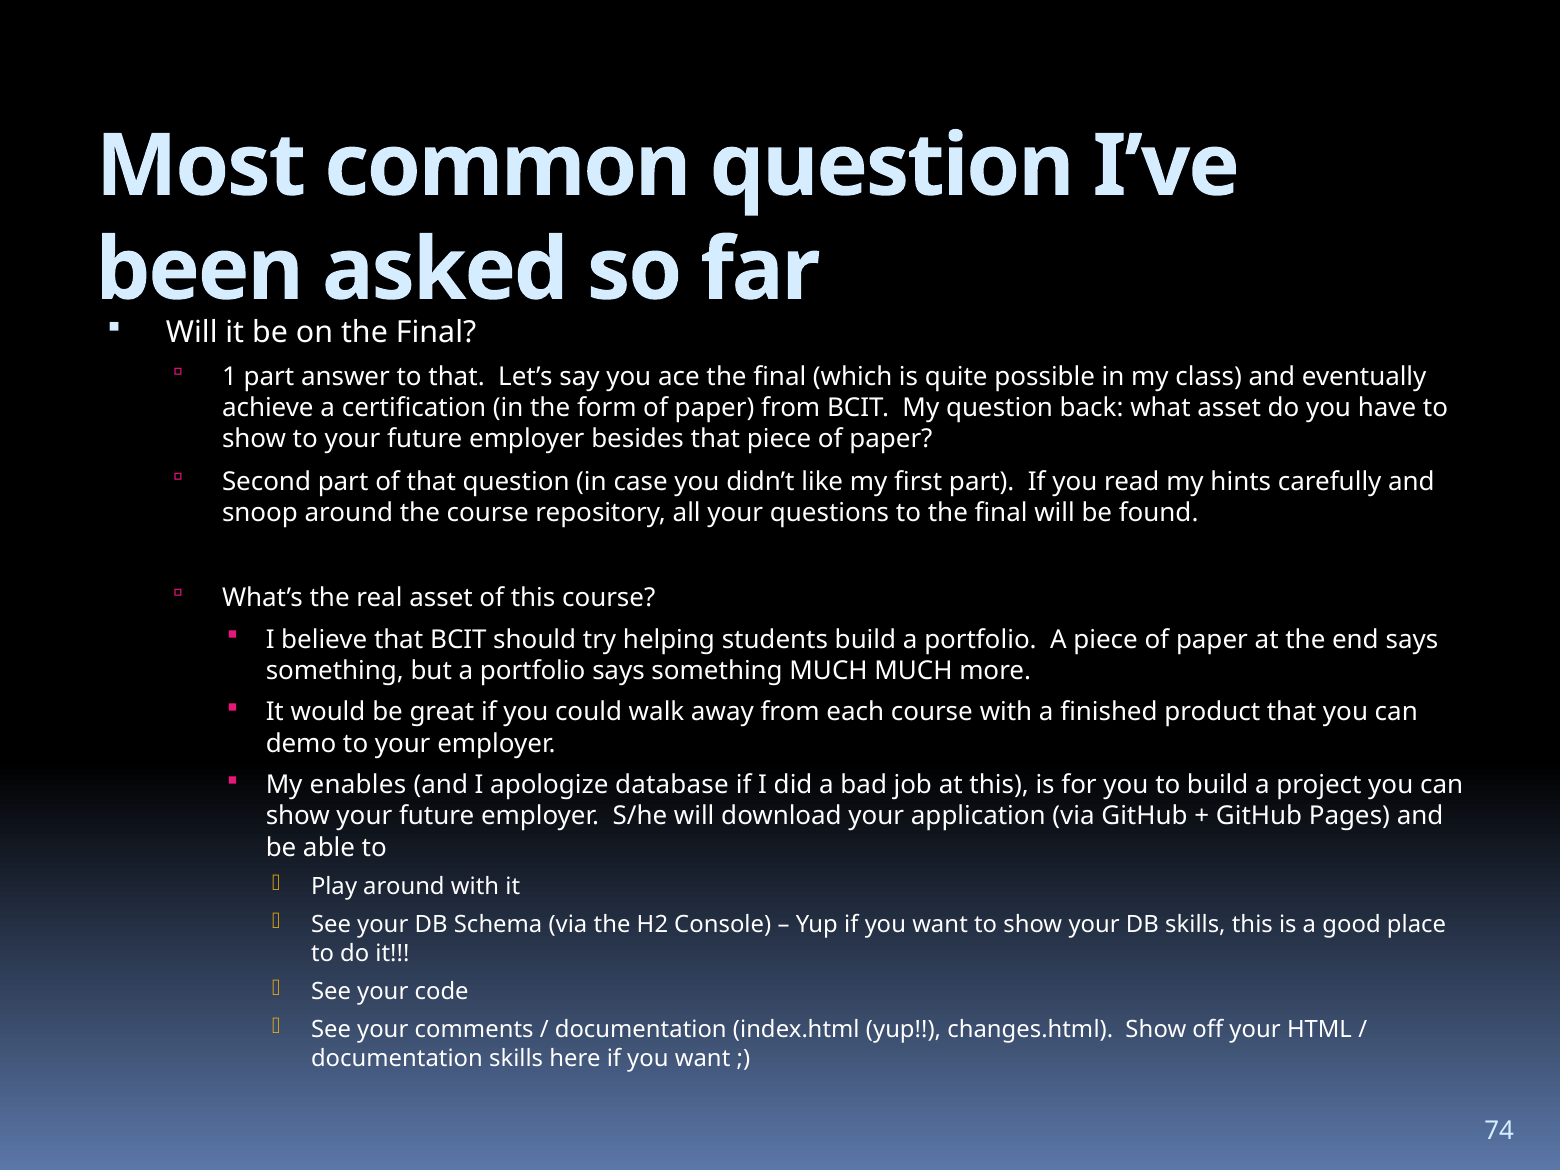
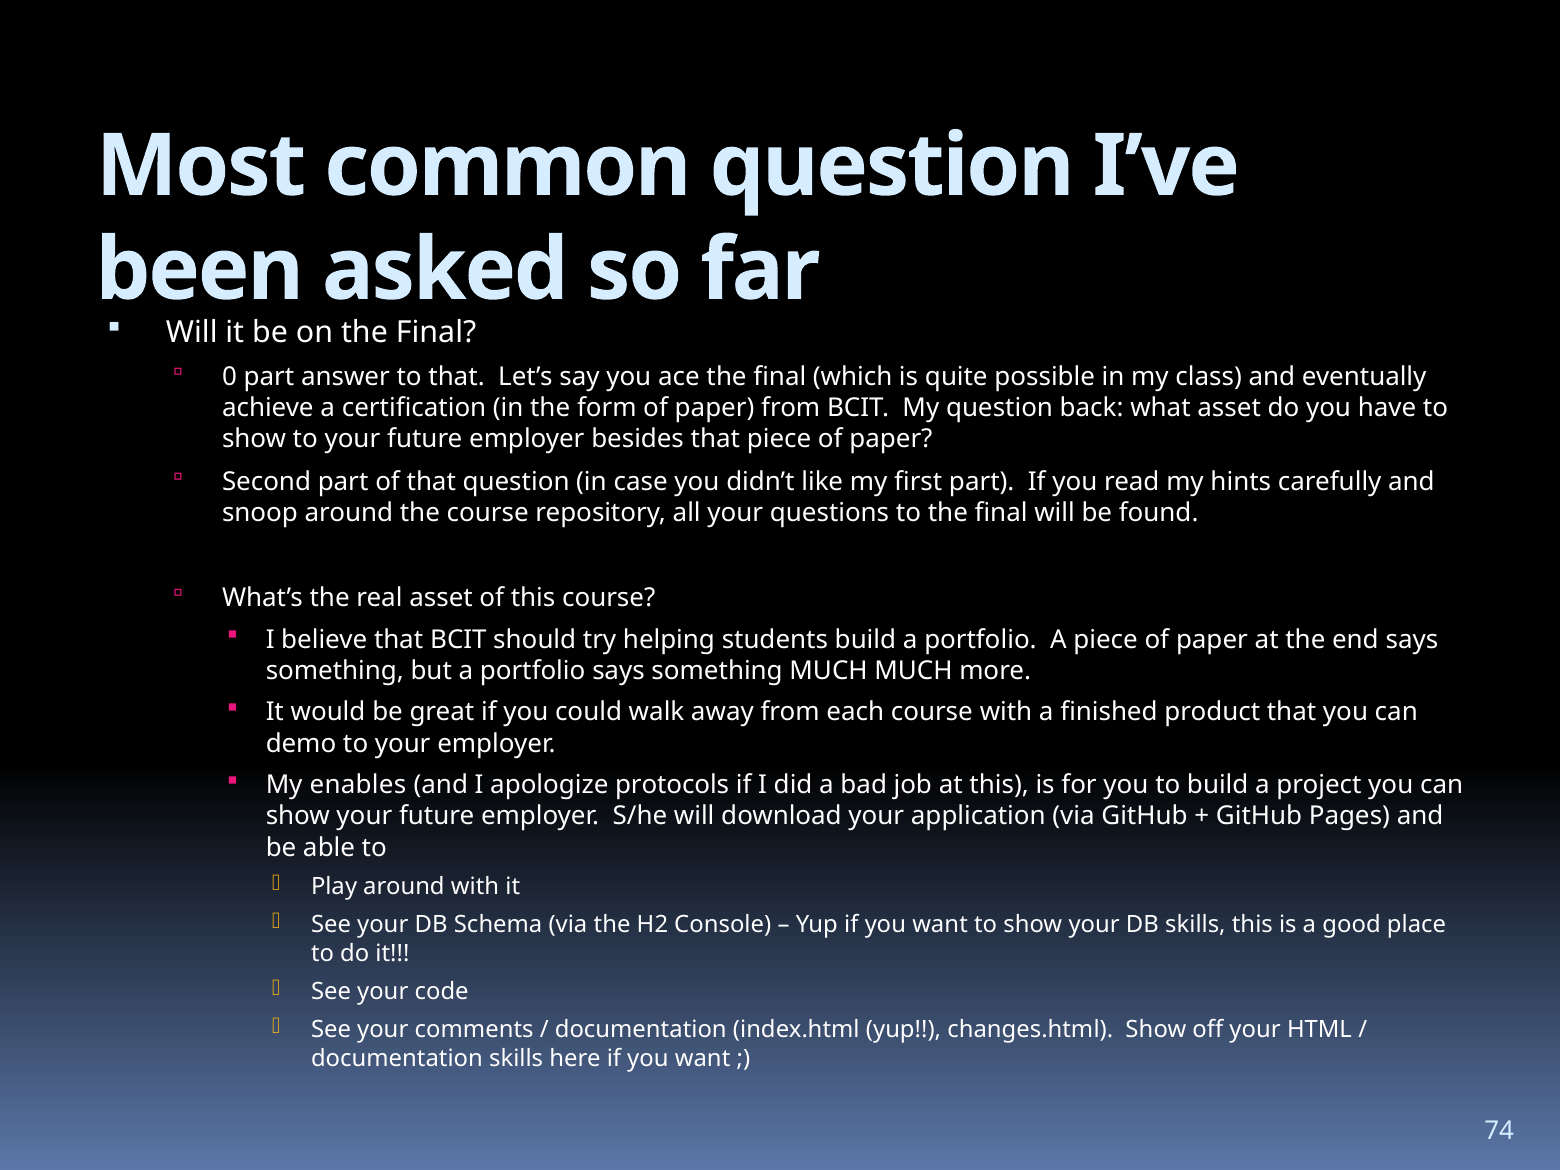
1: 1 -> 0 (230, 377)
database: database -> protocols (672, 785)
